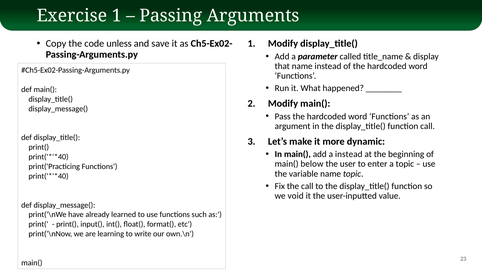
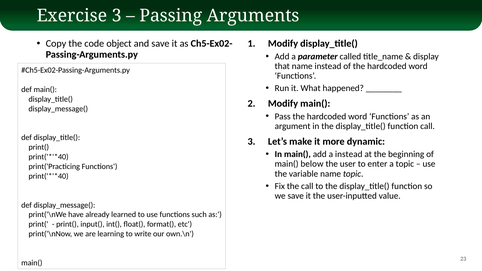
Exercise 1: 1 -> 3 (117, 16)
unless: unless -> object (119, 44)
we void: void -> save (296, 196)
